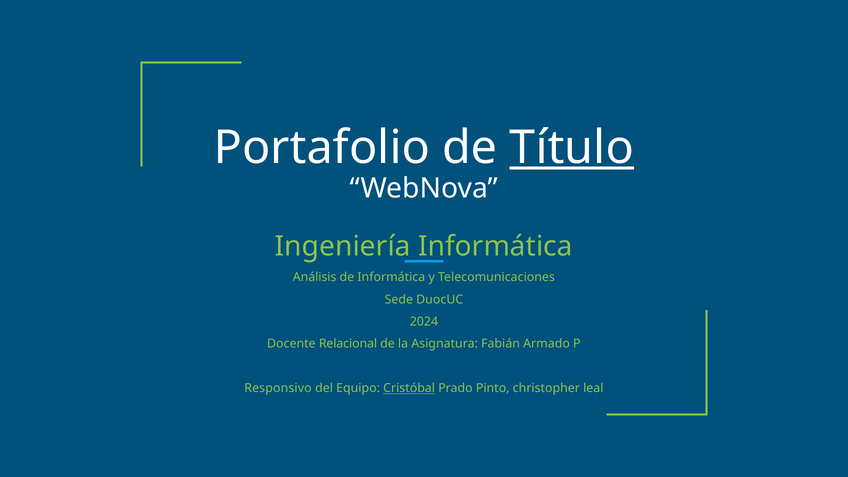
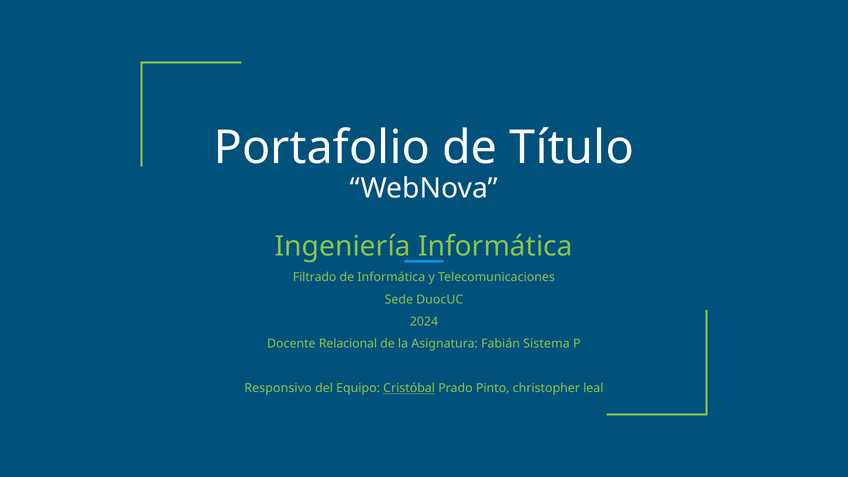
Título underline: present -> none (572, 148)
Análisis: Análisis -> Filtrado (315, 277)
Armado: Armado -> Sistema (546, 344)
